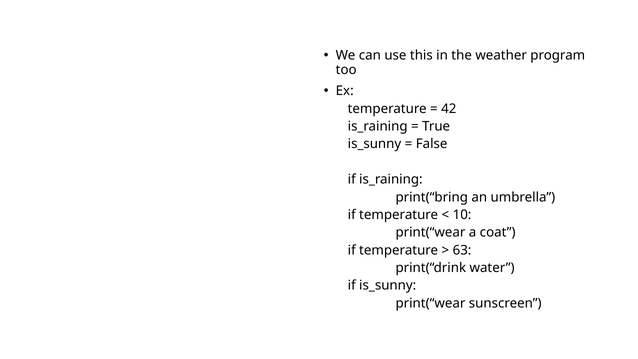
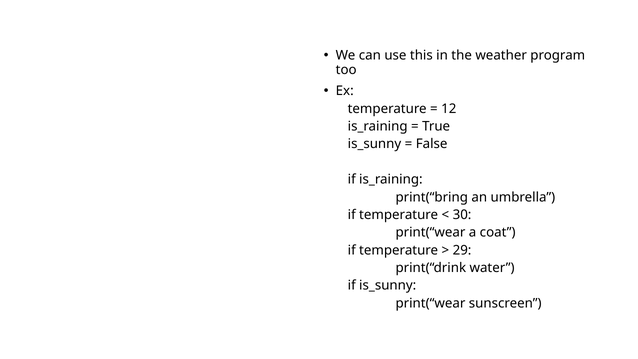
42: 42 -> 12 (449, 109)
10: 10 -> 30 (462, 215)
63: 63 -> 29 (462, 250)
